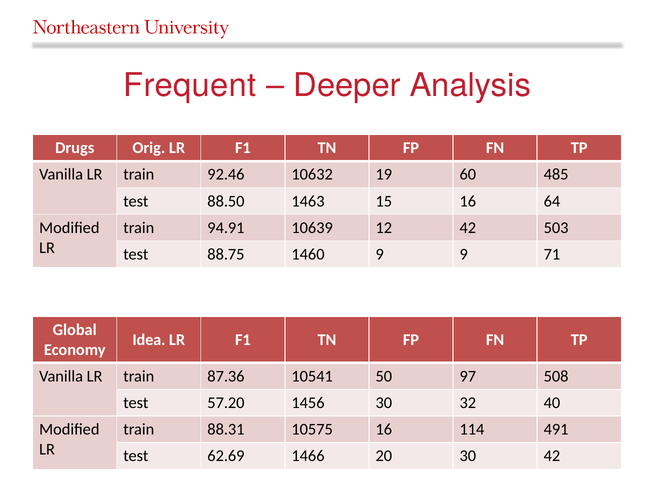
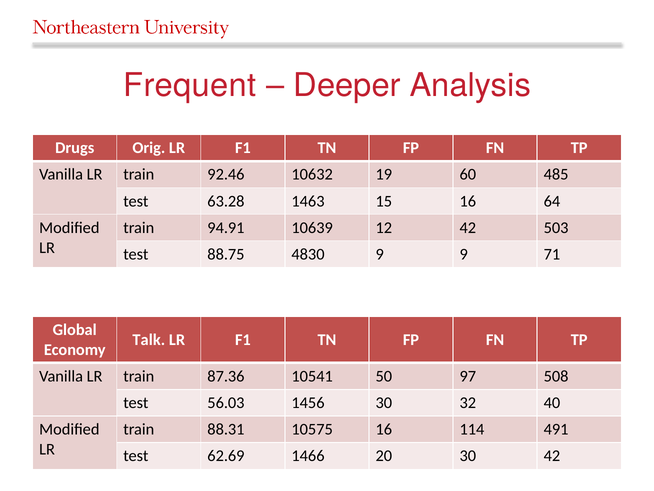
88.50: 88.50 -> 63.28 (226, 201)
1460: 1460 -> 4830 (308, 254)
Idea: Idea -> Talk (149, 340)
57.20: 57.20 -> 56.03 (226, 403)
